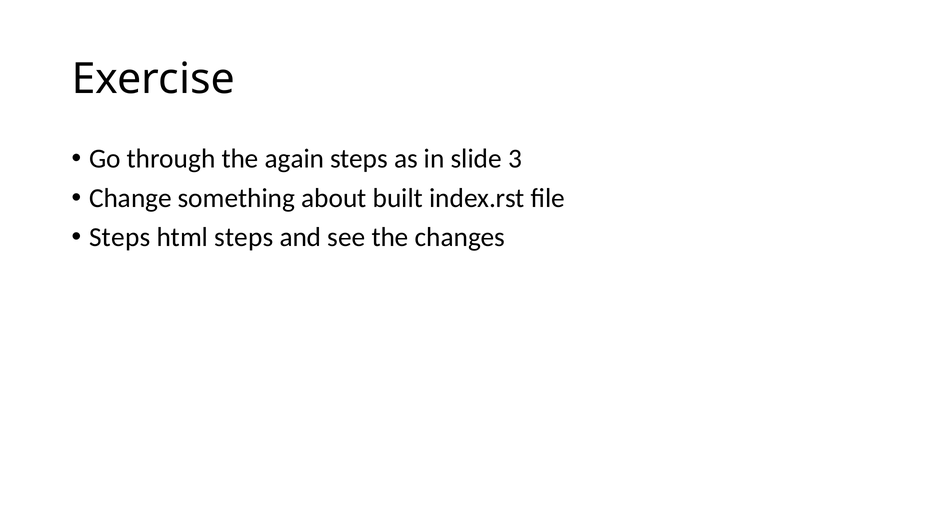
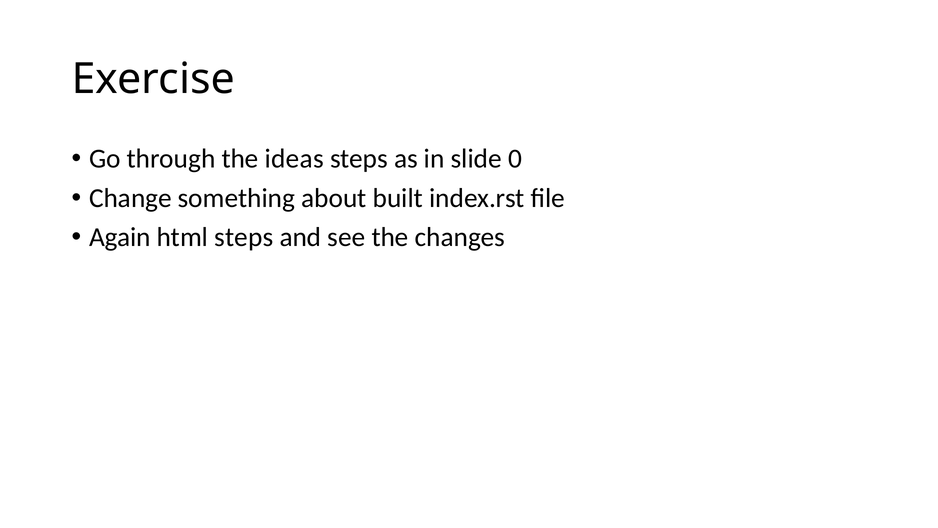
again: again -> ideas (294, 159)
3: 3 -> 0 (515, 159)
Steps: Steps -> Again (120, 237)
